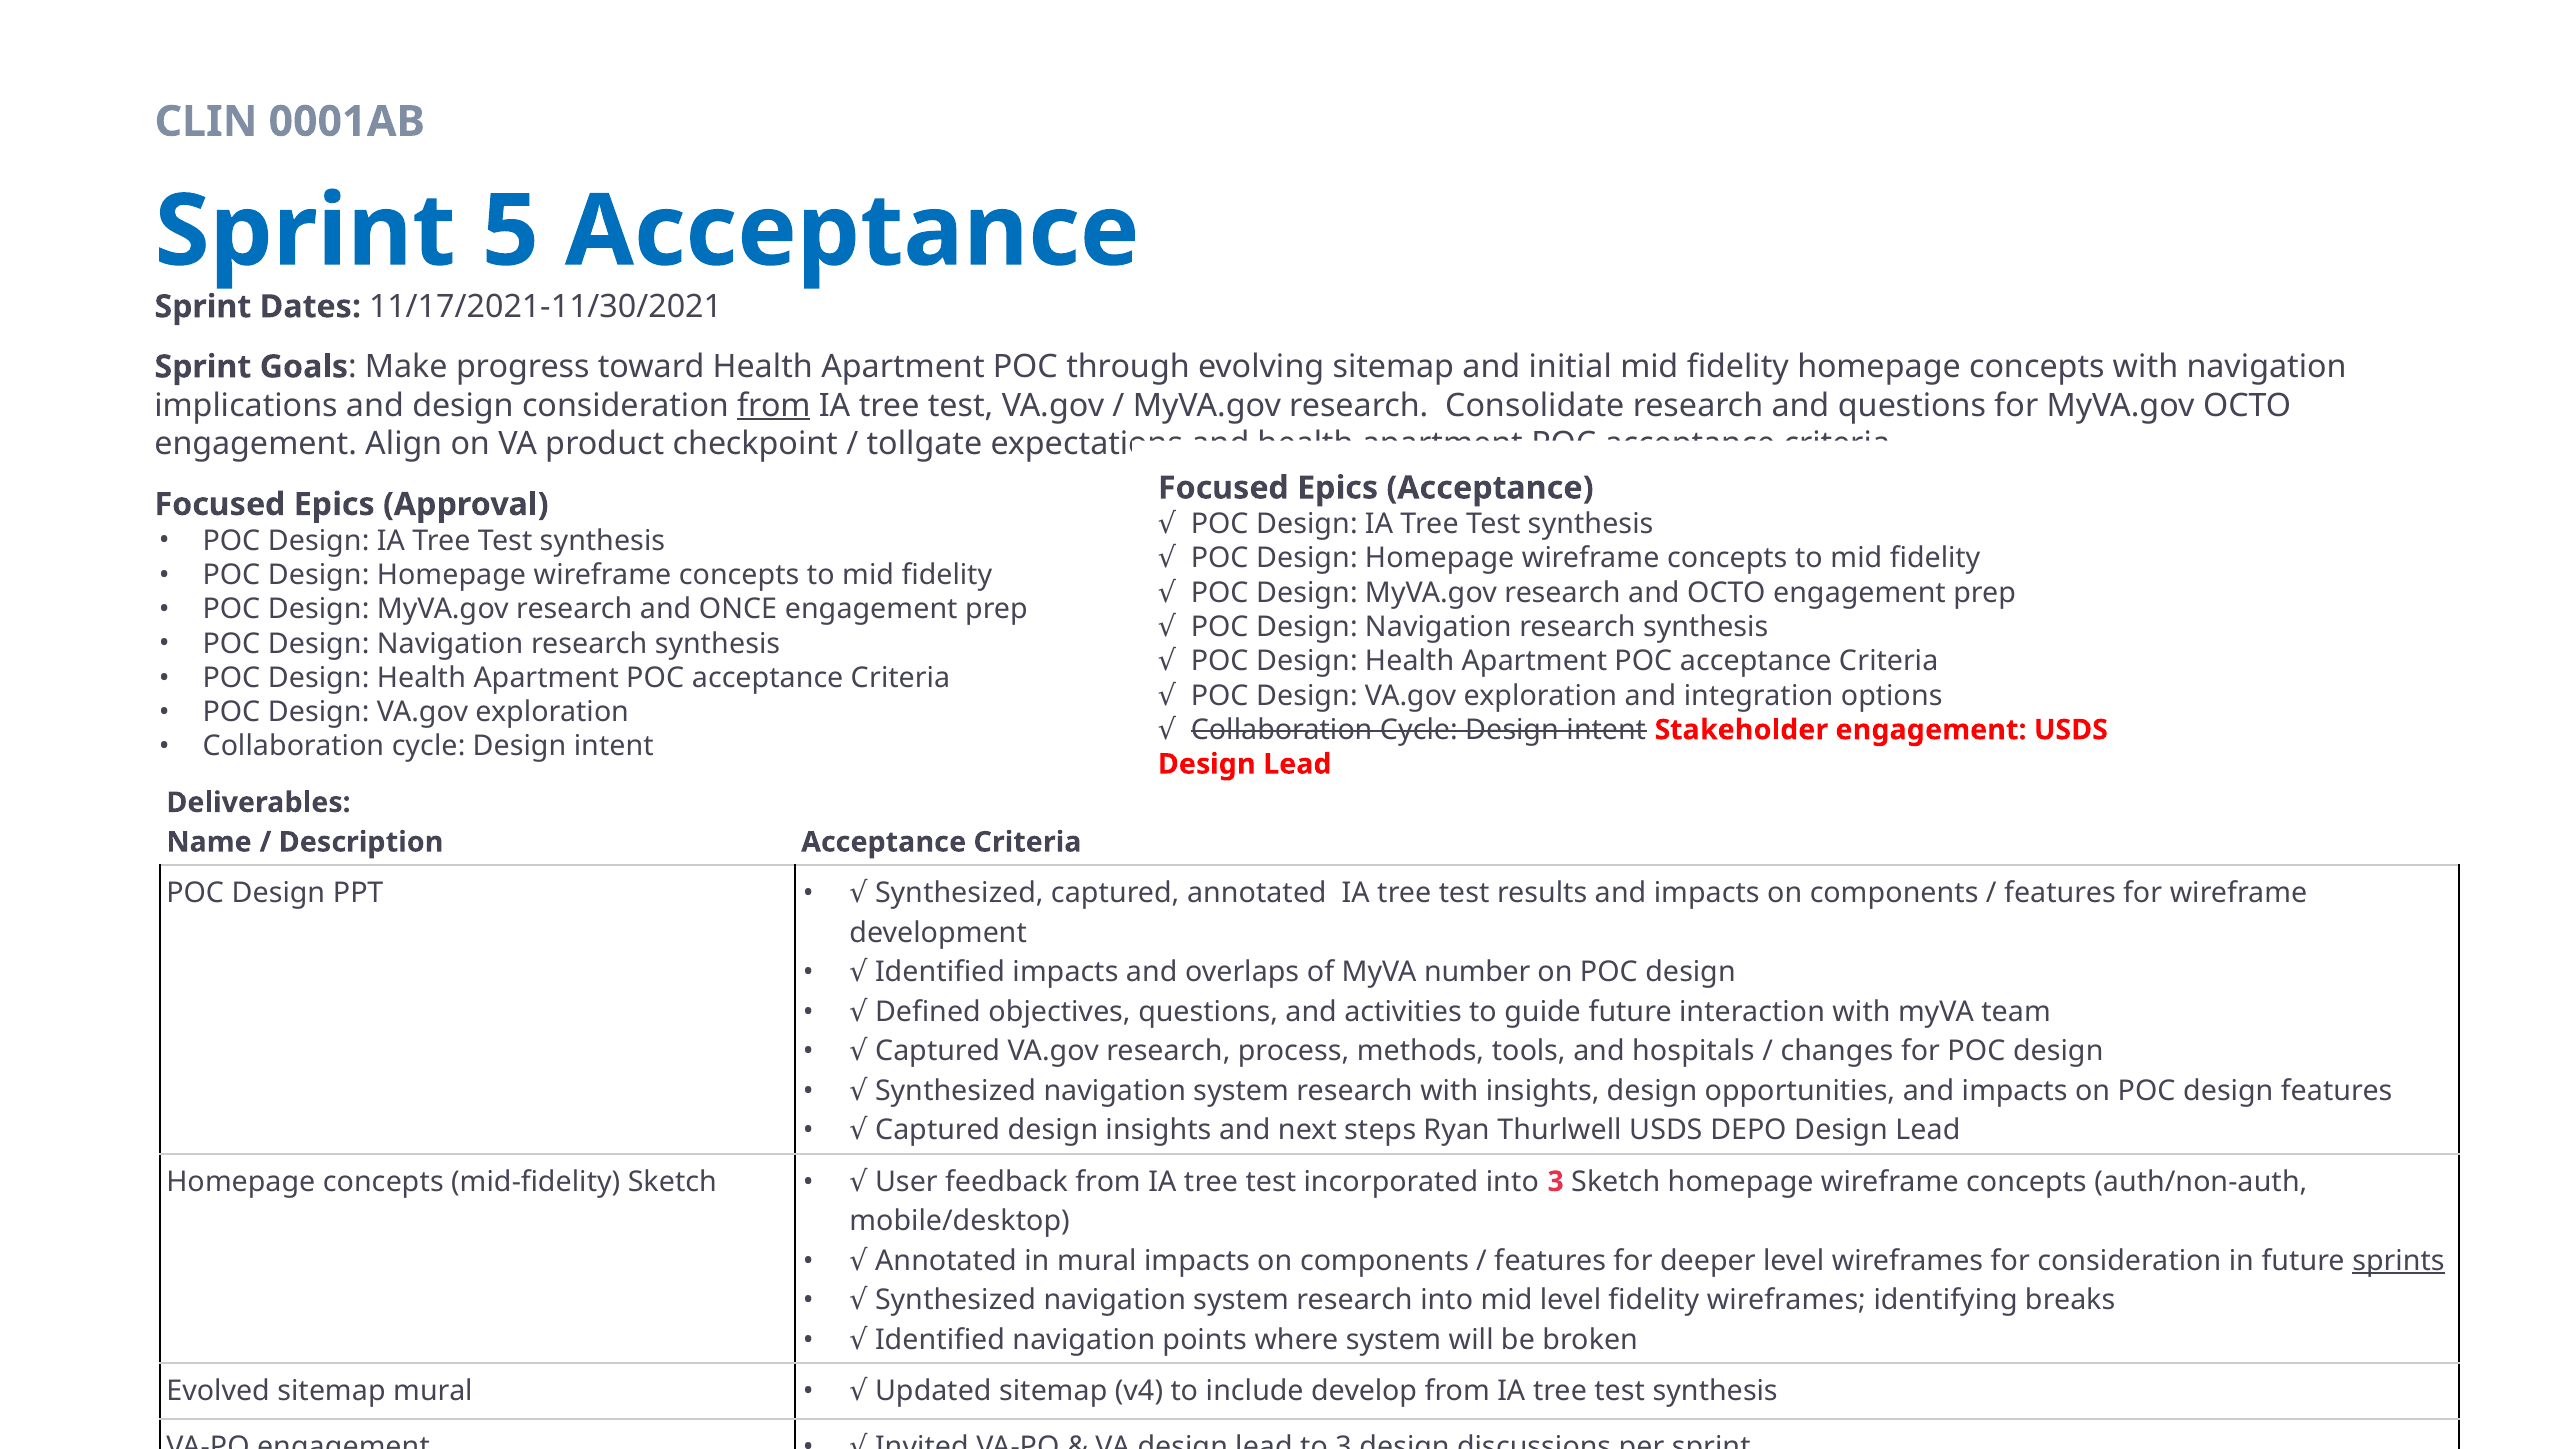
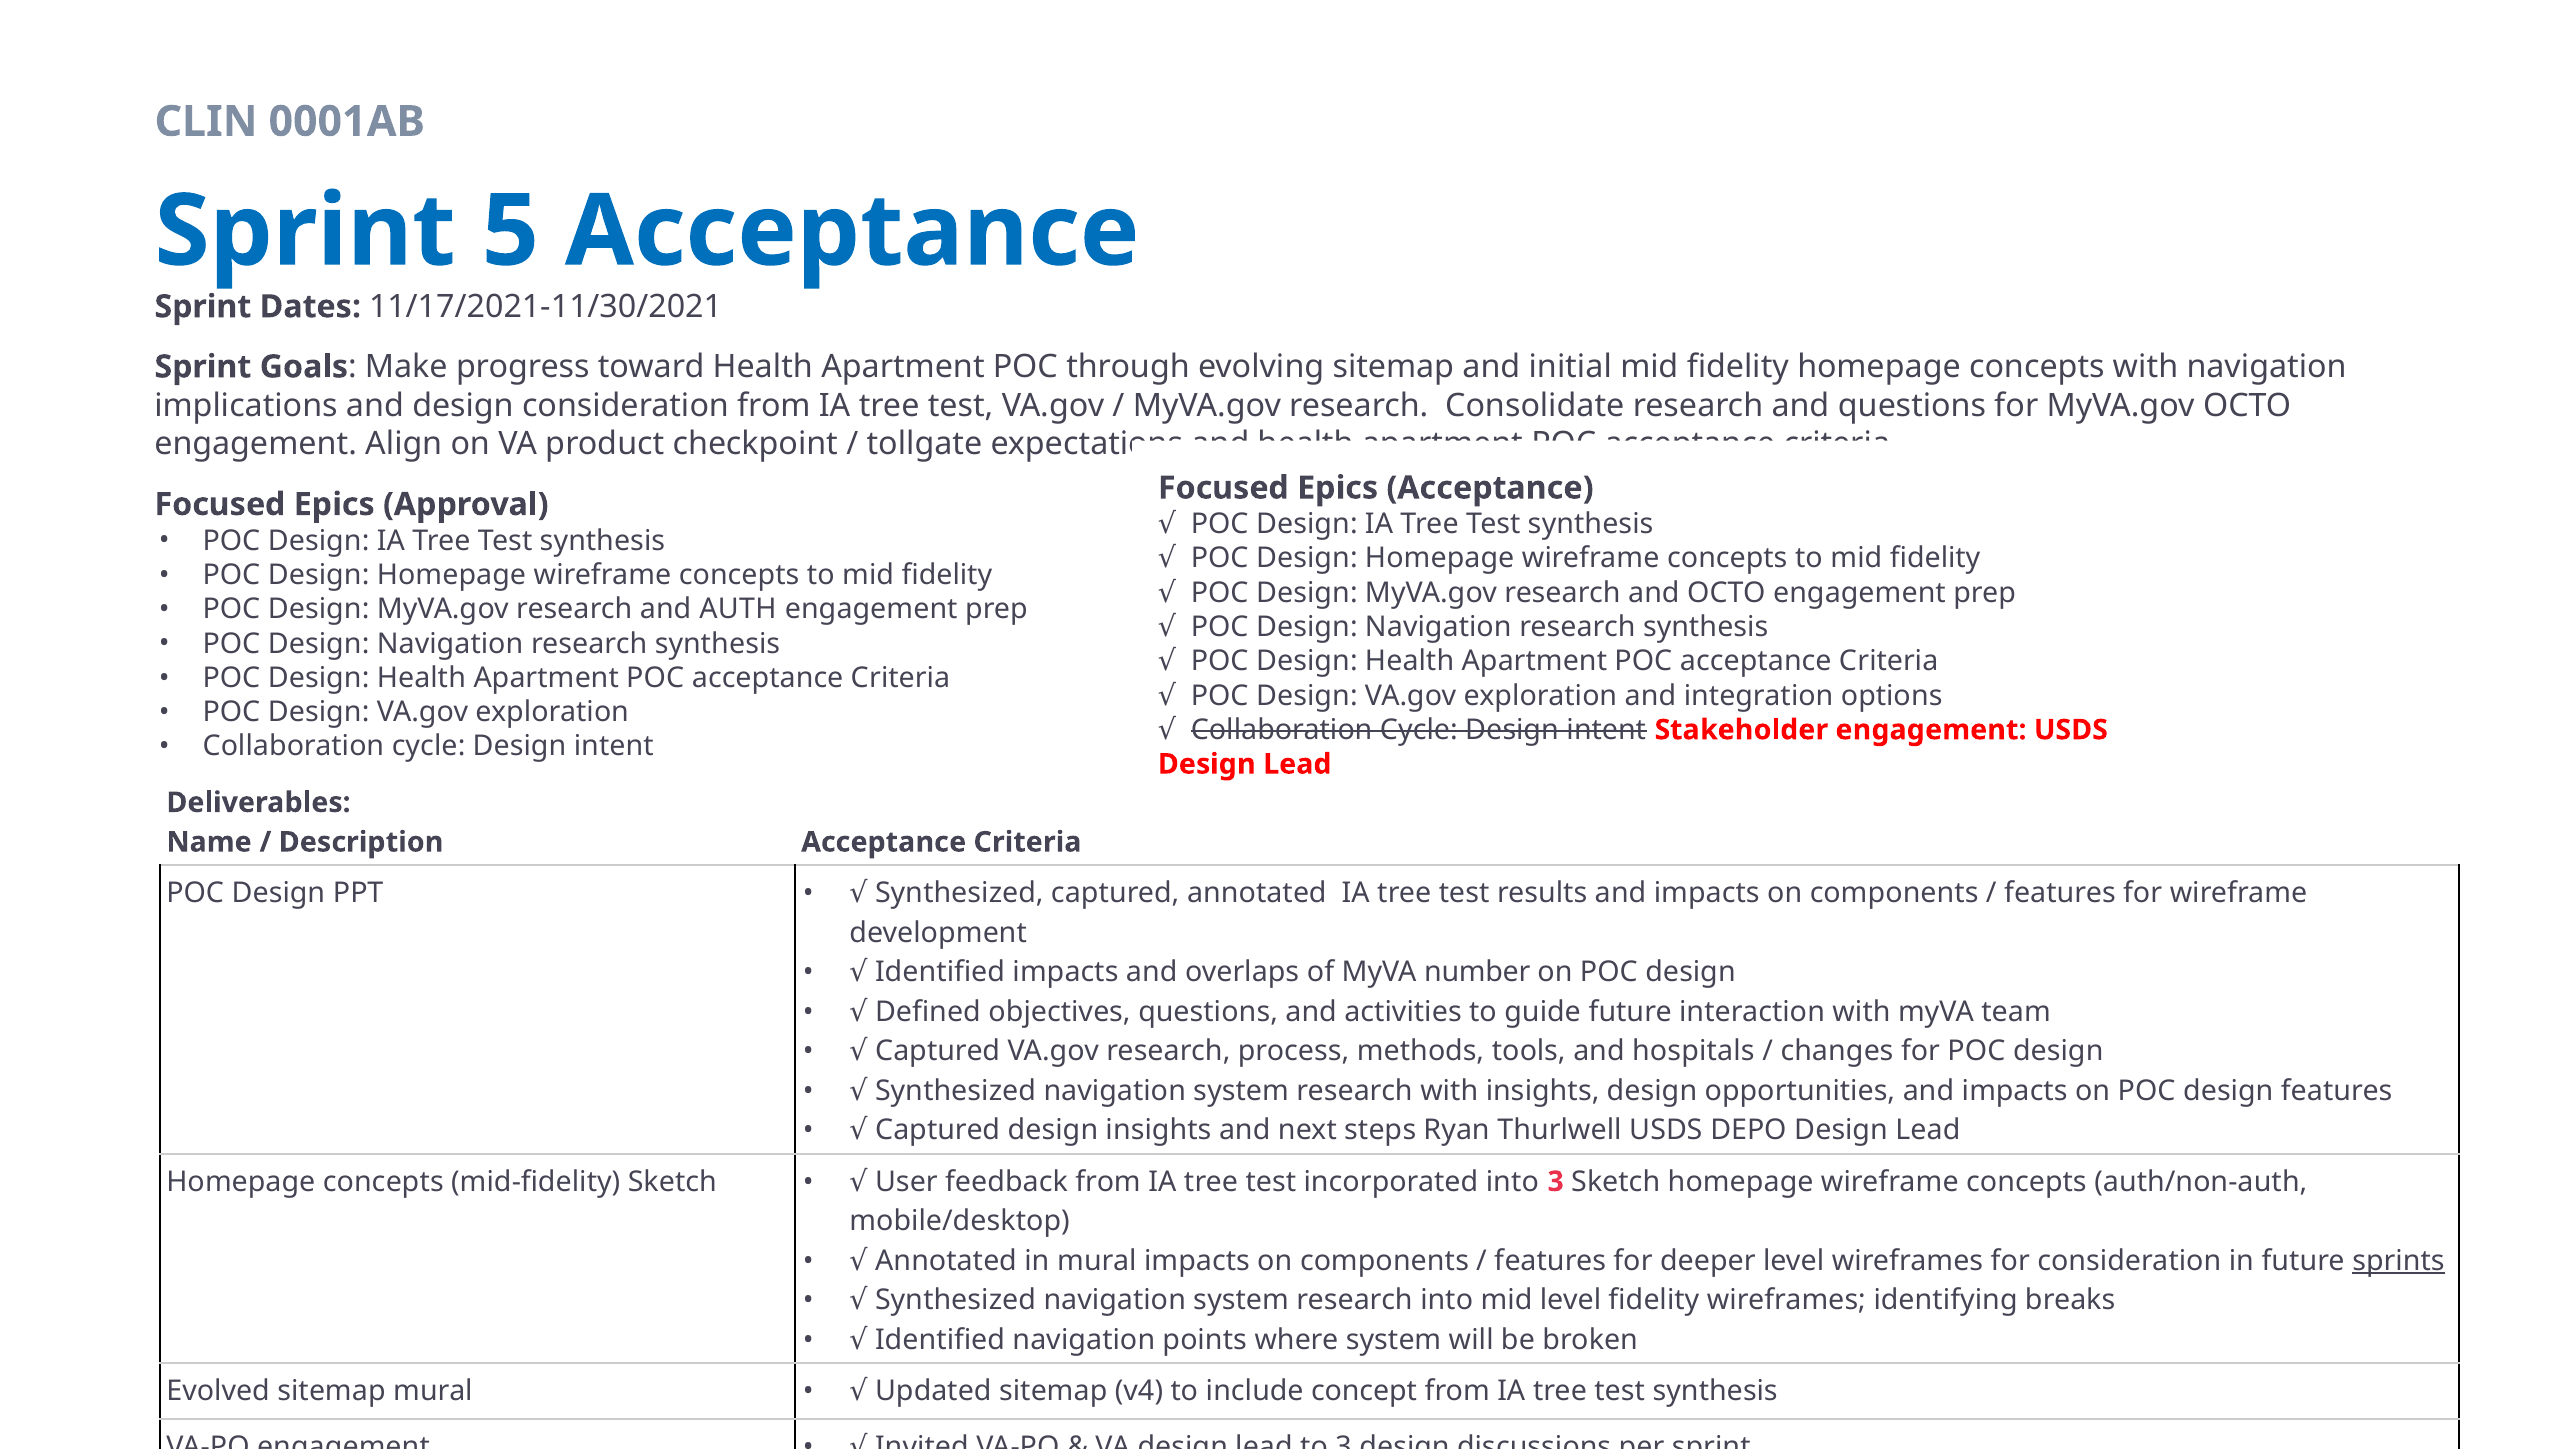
from underline: present -> none (774, 406)
ONCE: ONCE -> AUTH (738, 609)
develop: develop -> concept (1364, 1391)
